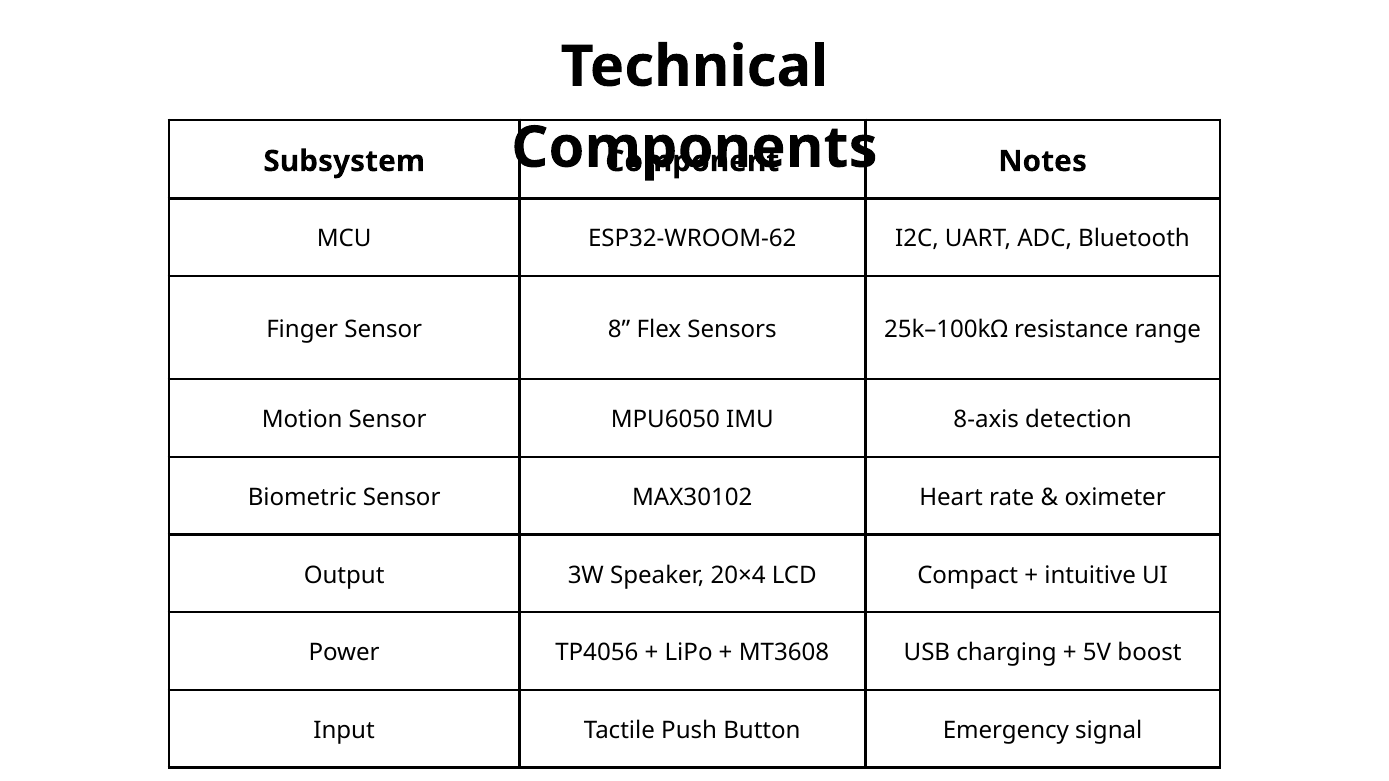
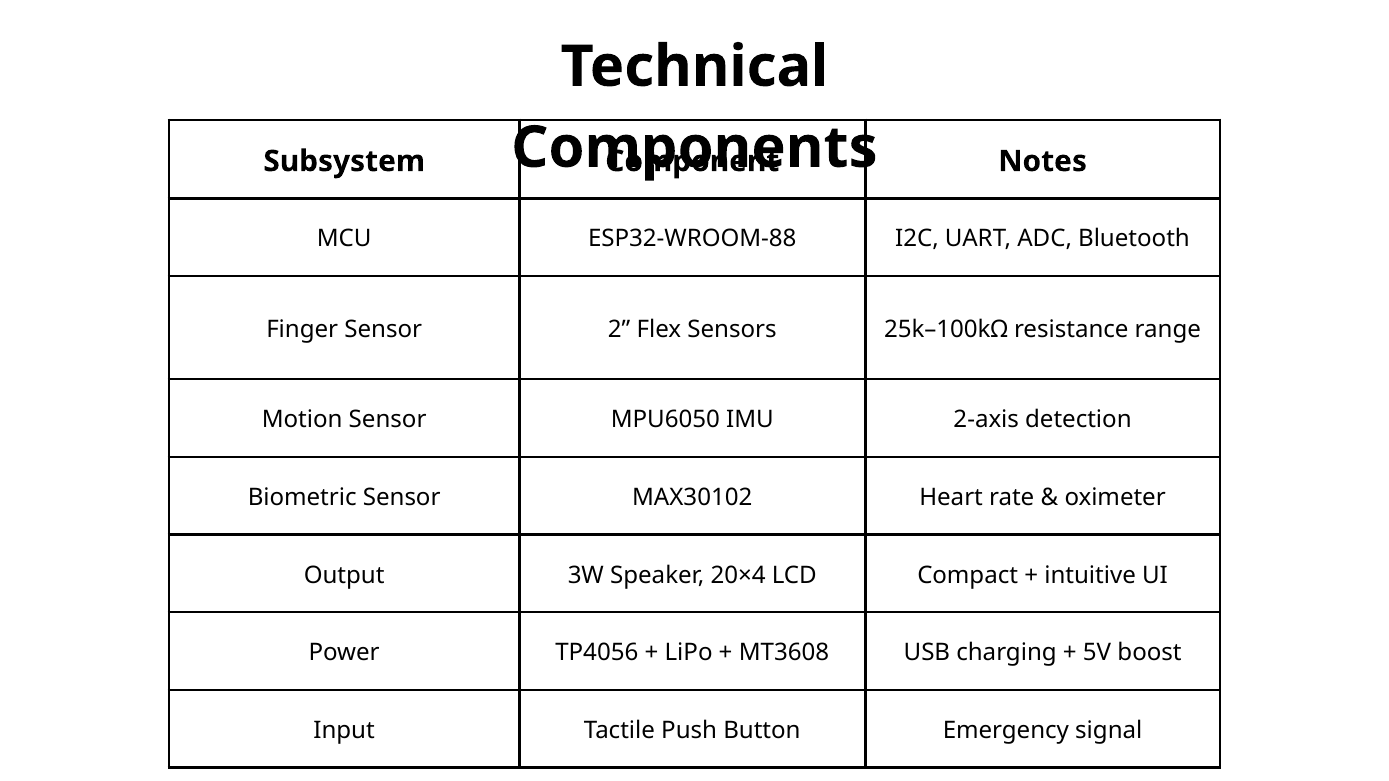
ESP32-WROOM-62: ESP32-WROOM-62 -> ESP32-WROOM-88 (692, 239)
8: 8 -> 2 (619, 330)
8-axis: 8-axis -> 2-axis (986, 420)
